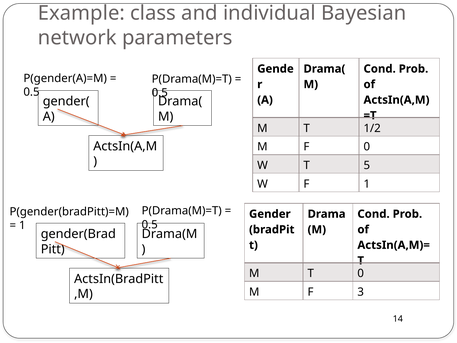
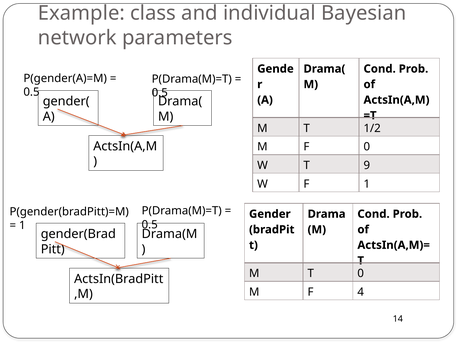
5: 5 -> 9 (367, 165)
3: 3 -> 4 (361, 292)
